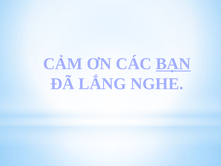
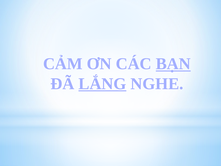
LẮNG underline: none -> present (102, 84)
